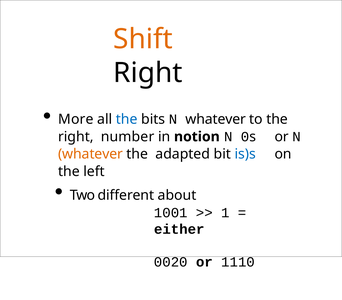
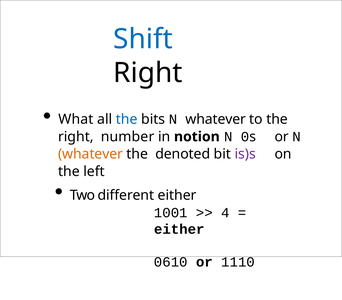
Shift colour: orange -> blue (143, 39)
More: More -> What (76, 119)
adapted: adapted -> denoted (183, 154)
is)s colour: blue -> purple (245, 154)
about: about -> either (177, 195)
1: 1 -> 4 (225, 213)
0020: 0020 -> 0610 (171, 262)
